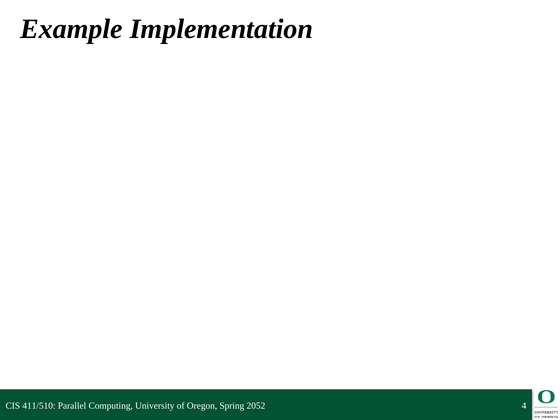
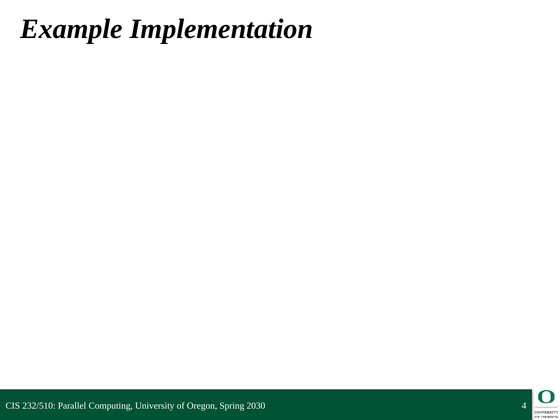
411/510: 411/510 -> 232/510 (39, 406)
2052: 2052 -> 2030 (256, 406)
